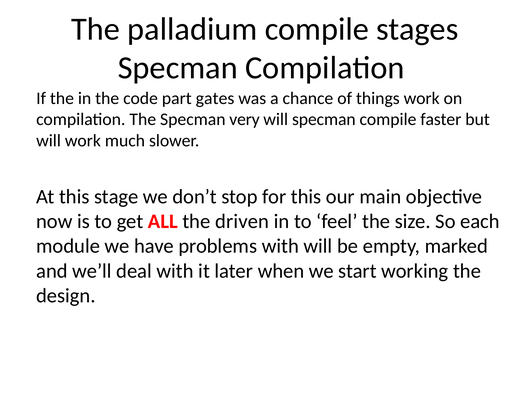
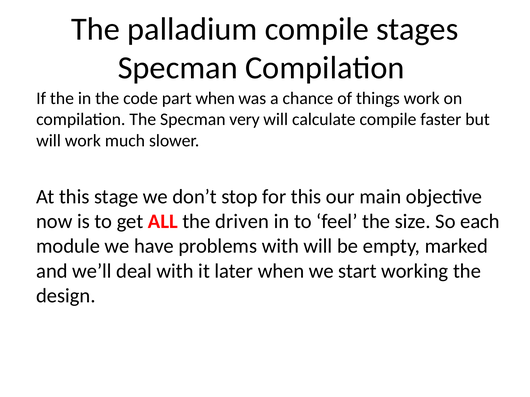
part gates: gates -> when (215, 98)
will specman: specman -> calculate (324, 120)
